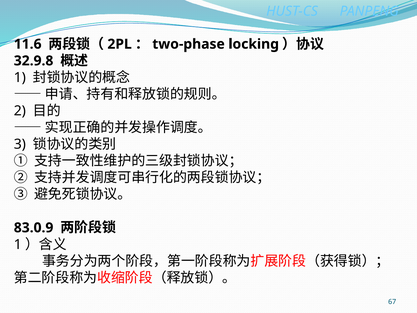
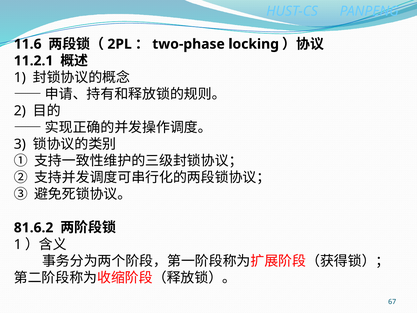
32.9.8: 32.9.8 -> 11.2.1 (34, 61)
83.0.9: 83.0.9 -> 81.6.2 (34, 228)
